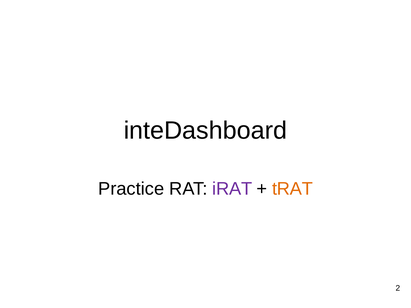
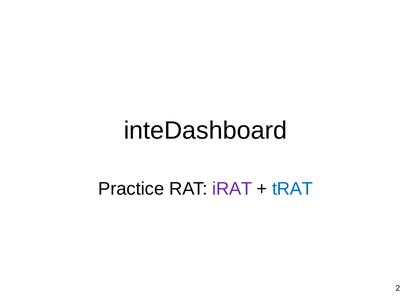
tRAT colour: orange -> blue (293, 189)
